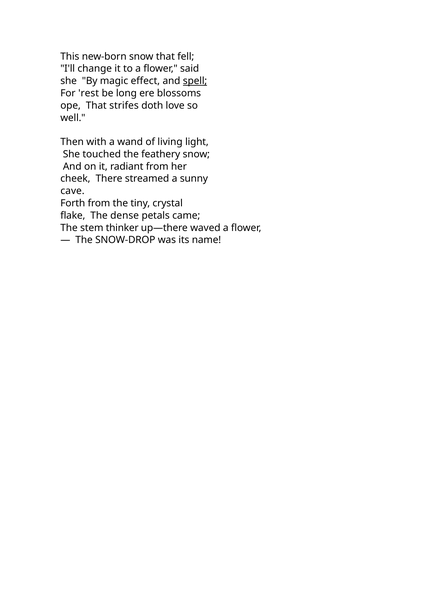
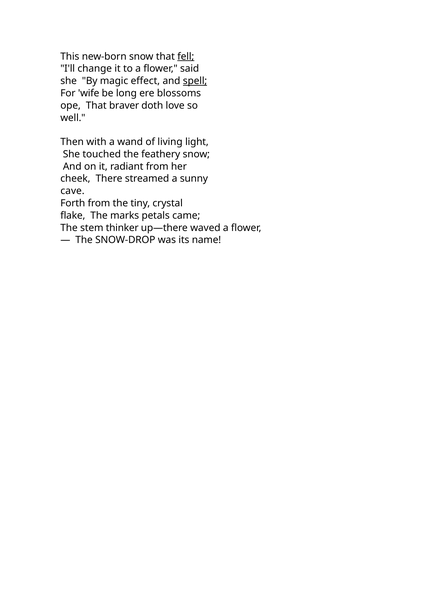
fell underline: none -> present (186, 56)
rest: rest -> wife (89, 93)
strifes: strifes -> braver (124, 106)
dense: dense -> marks (125, 216)
